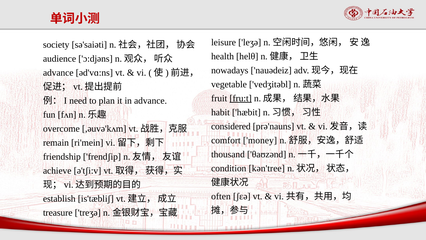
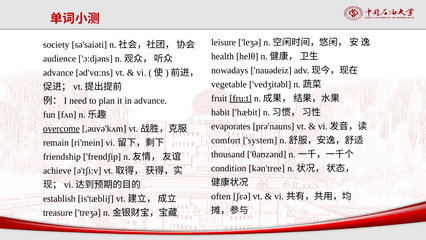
considered: considered -> evaporates (231, 126)
overcome underline: none -> present (61, 128)
money: money -> system (260, 140)
